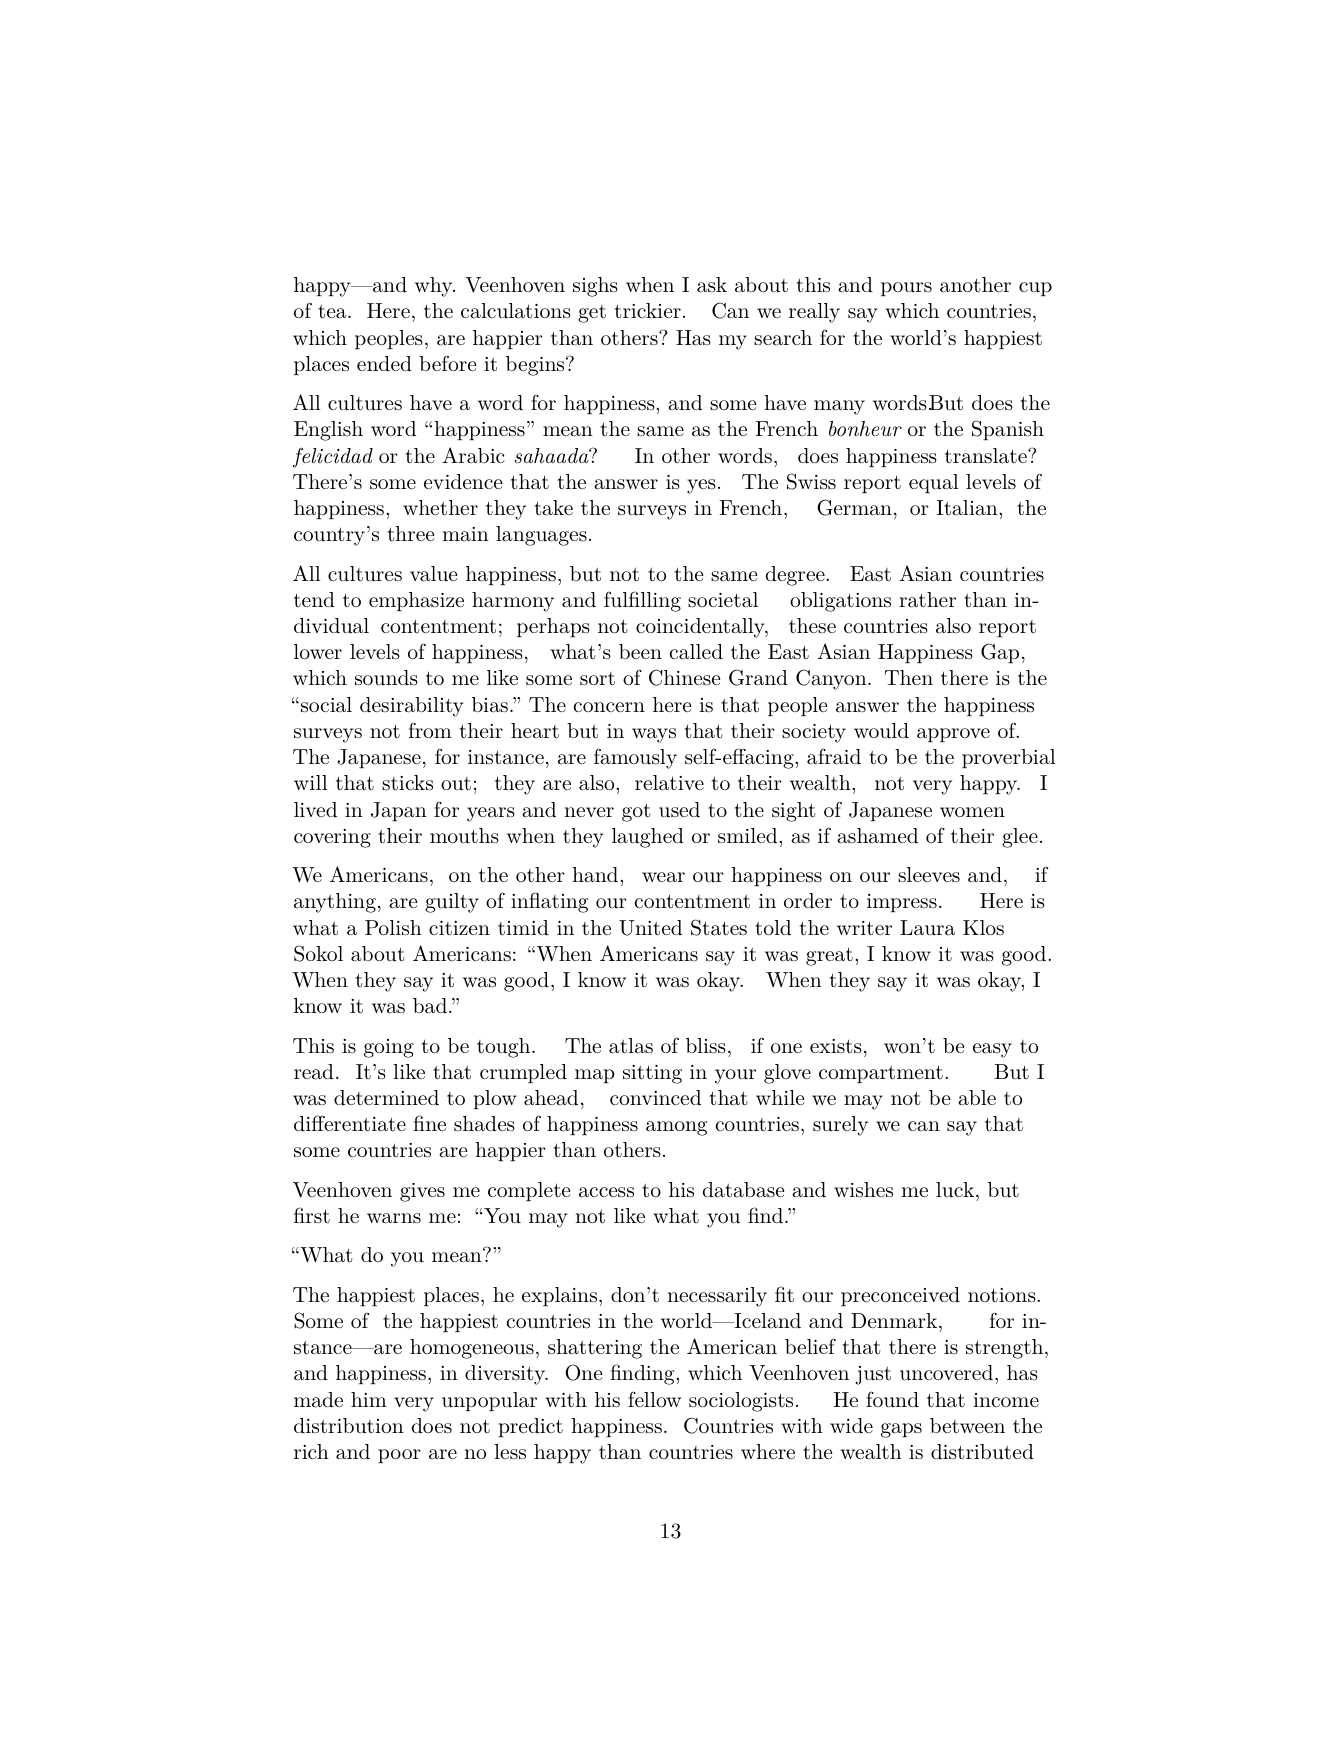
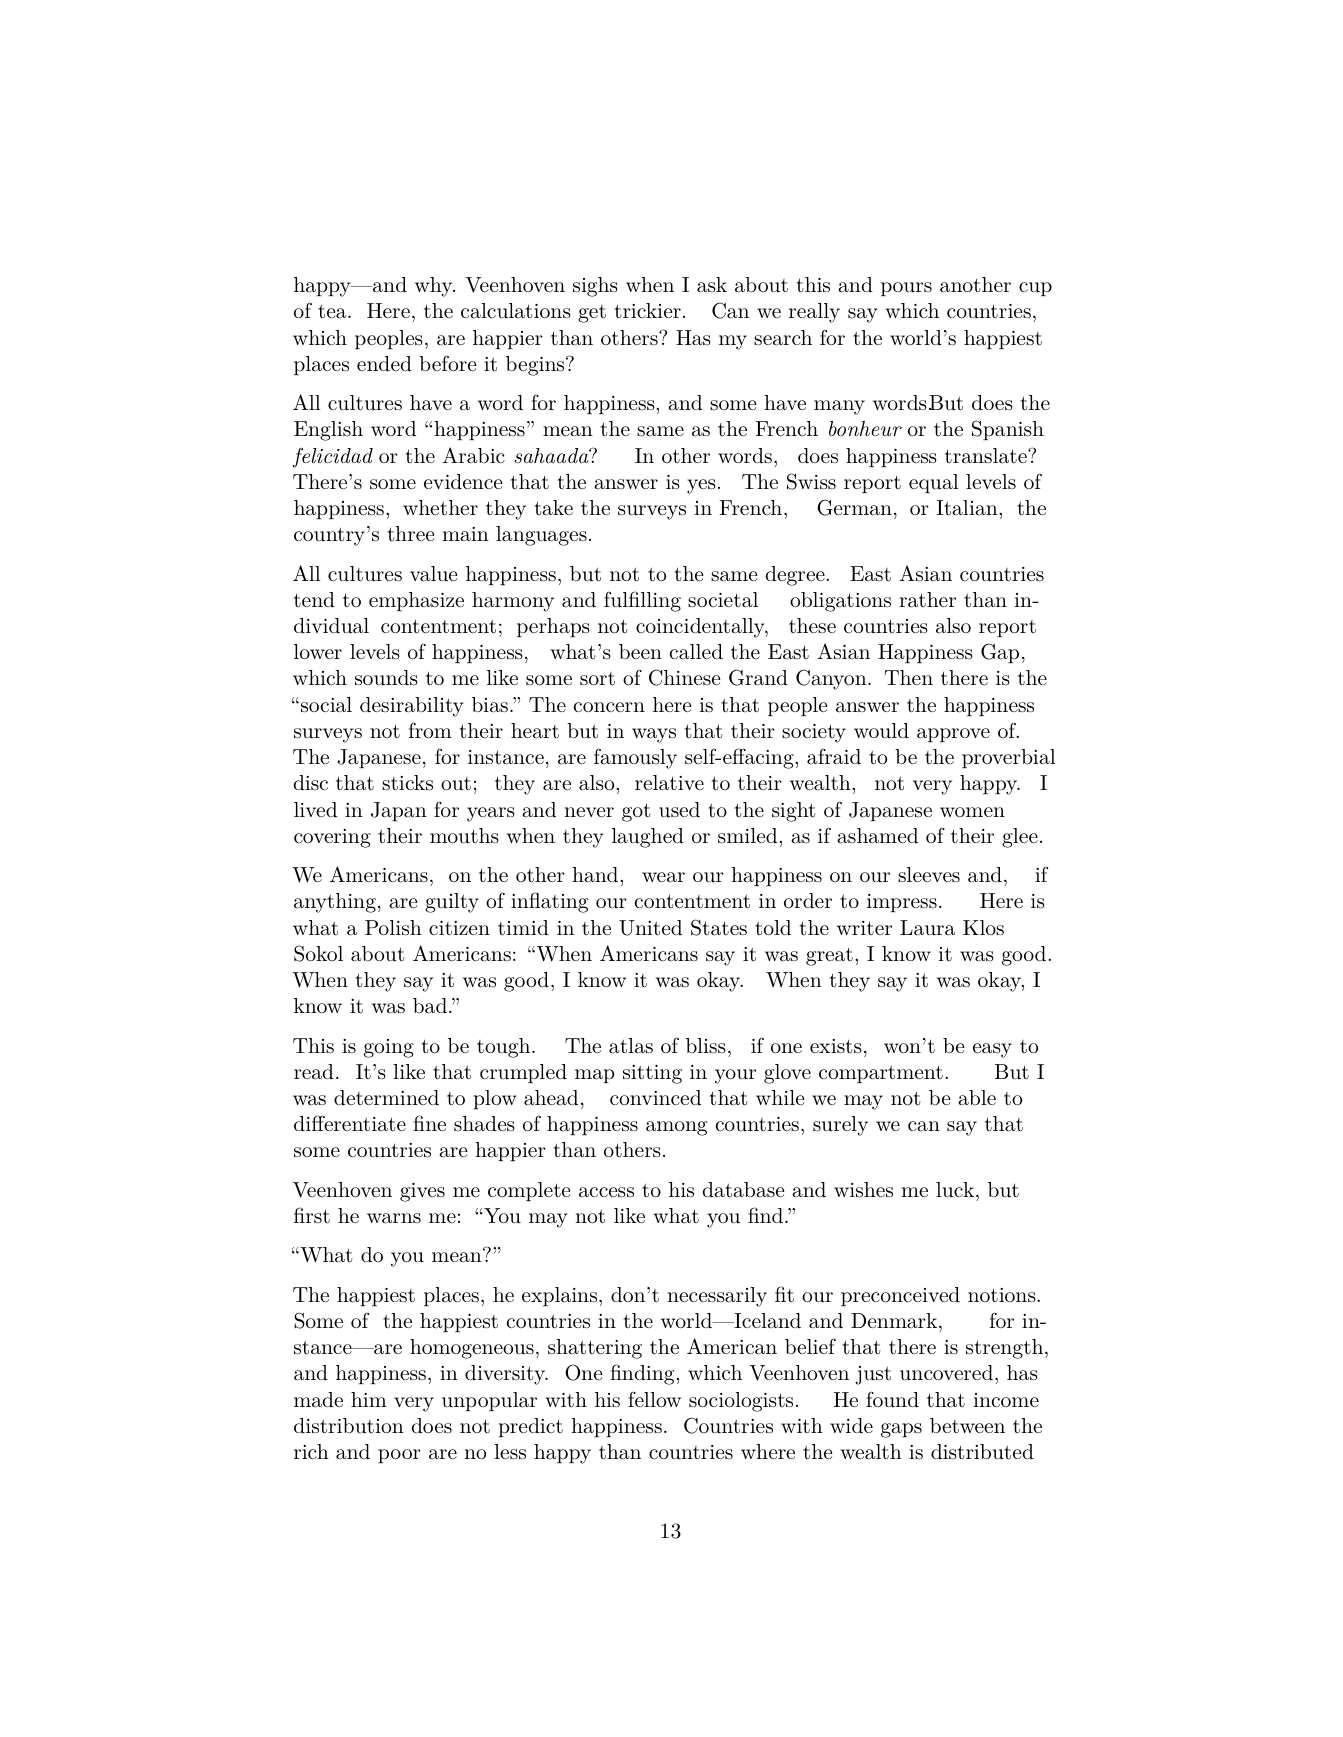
will: will -> disc (311, 784)
